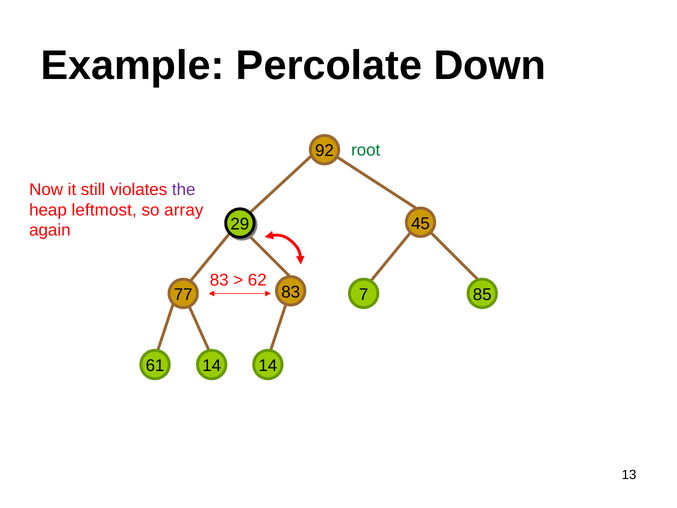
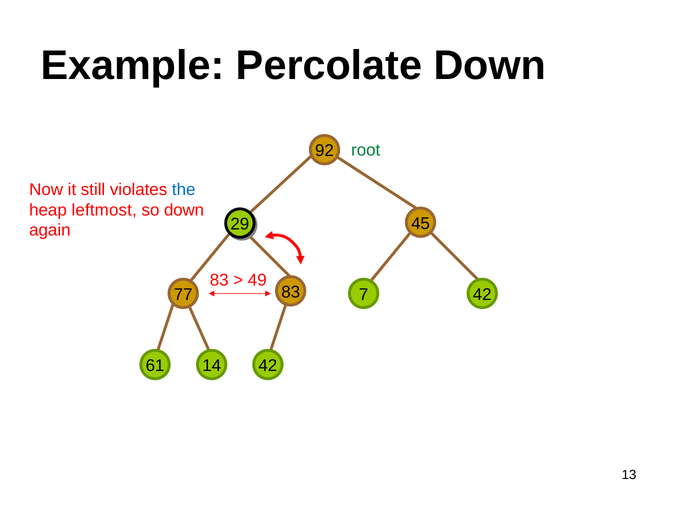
the colour: purple -> blue (184, 190)
so array: array -> down (184, 210)
62: 62 -> 49 (257, 280)
83 85: 85 -> 42 (482, 294)
14 14: 14 -> 42 (268, 366)
